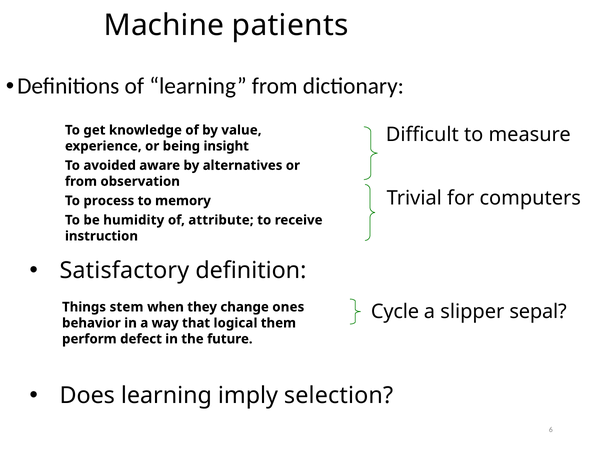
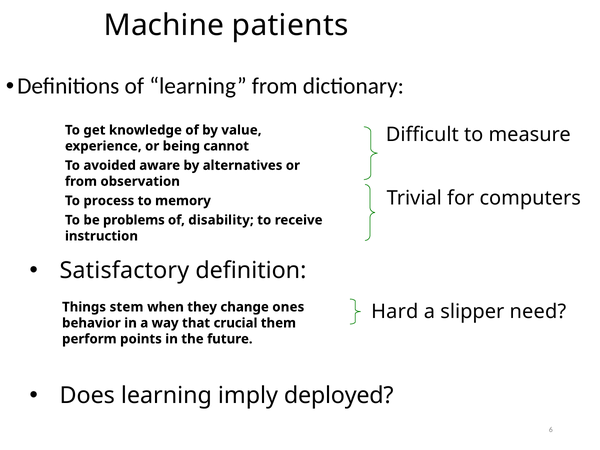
insight: insight -> cannot (226, 146)
humidity: humidity -> problems (134, 220)
attribute: attribute -> disability (221, 220)
Cycle: Cycle -> Hard (395, 311)
sepal: sepal -> need (538, 311)
logical: logical -> crucial (235, 323)
defect: defect -> points (141, 339)
selection: selection -> deployed (339, 395)
